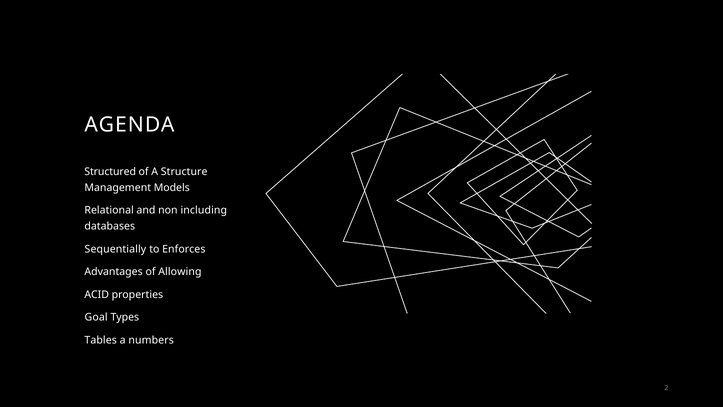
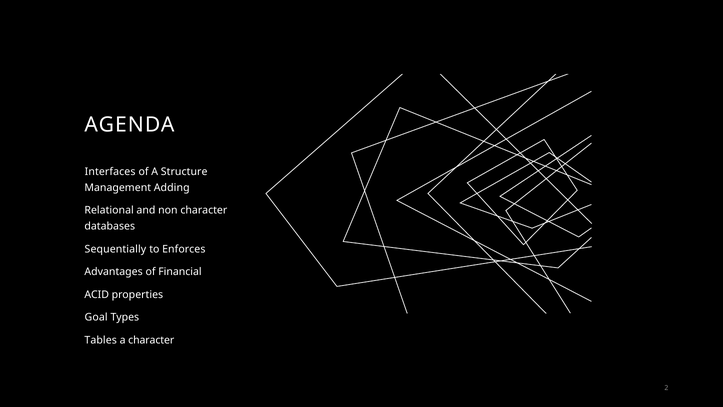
Structured: Structured -> Interfaces (110, 172)
Models: Models -> Adding (172, 188)
non including: including -> character (204, 210)
Allowing: Allowing -> Financial (180, 272)
a numbers: numbers -> character (151, 340)
